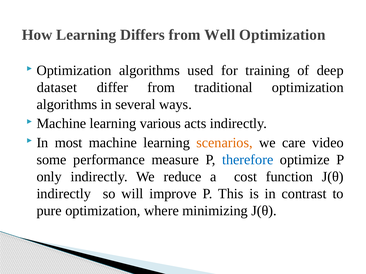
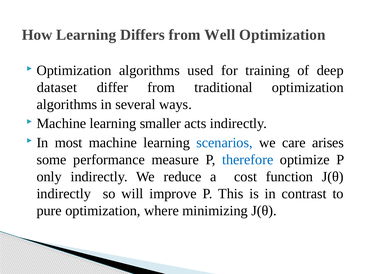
various: various -> smaller (160, 124)
scenarios colour: orange -> blue (224, 143)
video: video -> arises (328, 143)
